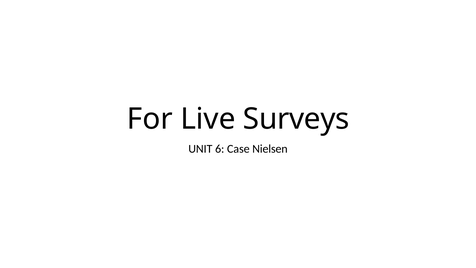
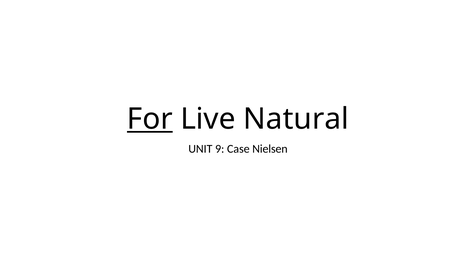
For underline: none -> present (150, 119)
Surveys: Surveys -> Natural (296, 119)
6: 6 -> 9 (220, 149)
